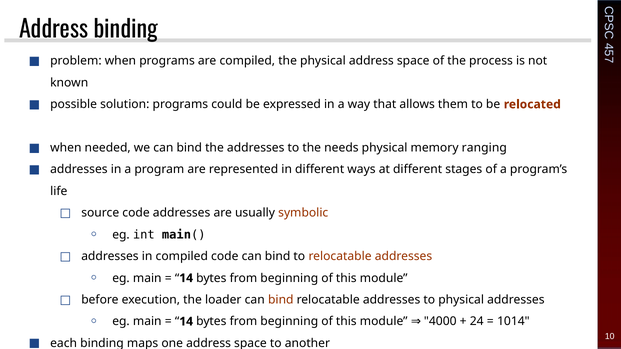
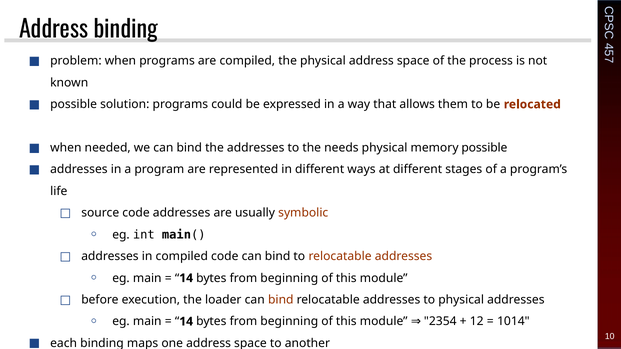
memory ranging: ranging -> possible (484, 148)
4000: 4000 -> 2354 (440, 322)
24: 24 -> 12 (477, 322)
